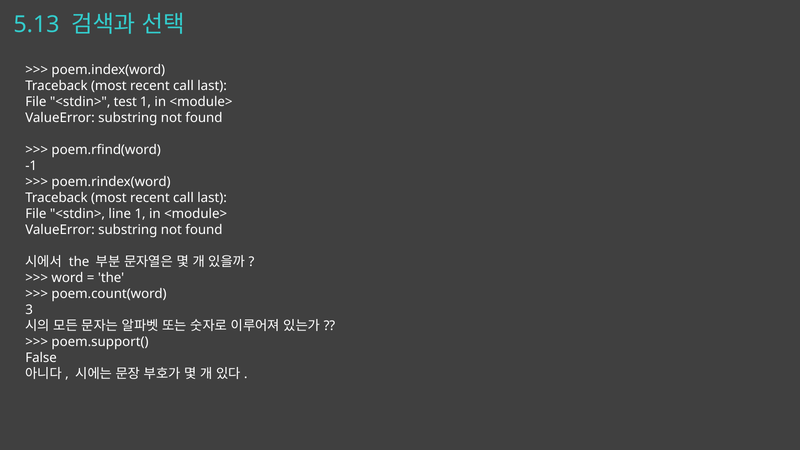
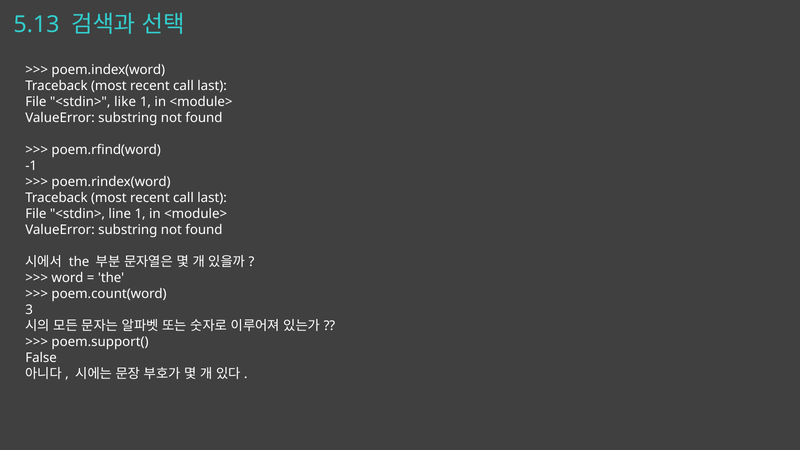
test: test -> like (125, 102)
